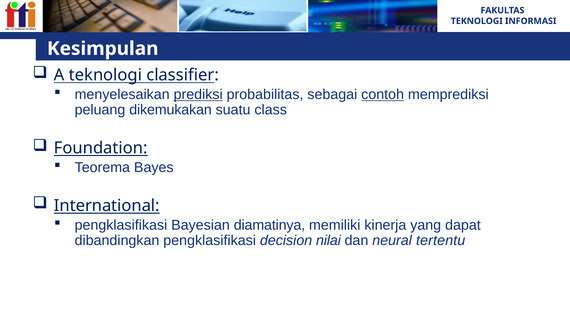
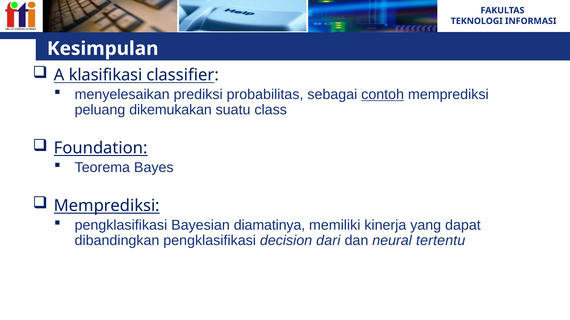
A teknologi: teknologi -> klasifikasi (106, 75)
prediksi underline: present -> none (198, 95)
International: International -> Memprediksi (107, 206)
nilai: nilai -> dari (328, 241)
